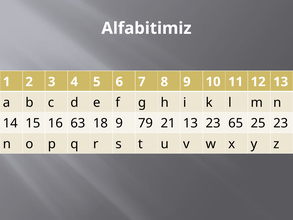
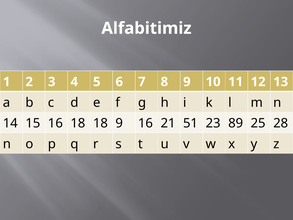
16 63: 63 -> 18 (78, 123)
9 79: 79 -> 16 (146, 123)
21 13: 13 -> 51 (191, 123)
65: 65 -> 89 (236, 123)
25 23: 23 -> 28 (281, 123)
